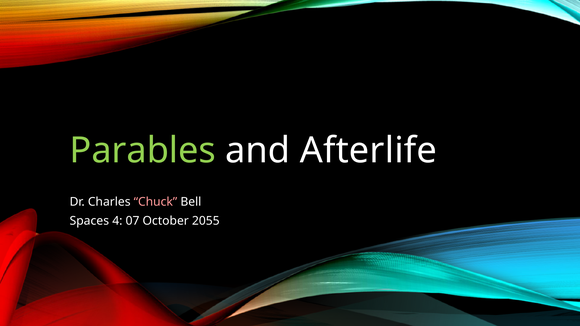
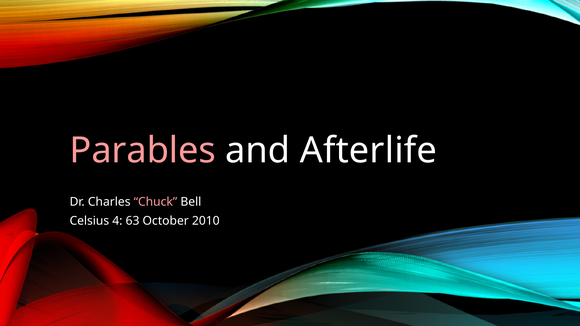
Parables colour: light green -> pink (143, 151)
Spaces: Spaces -> Celsius (89, 221)
07: 07 -> 63 (133, 221)
2055: 2055 -> 2010 (206, 221)
